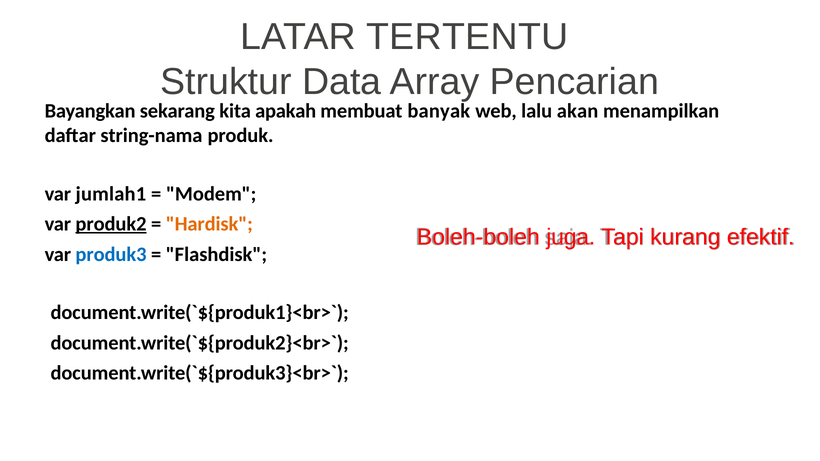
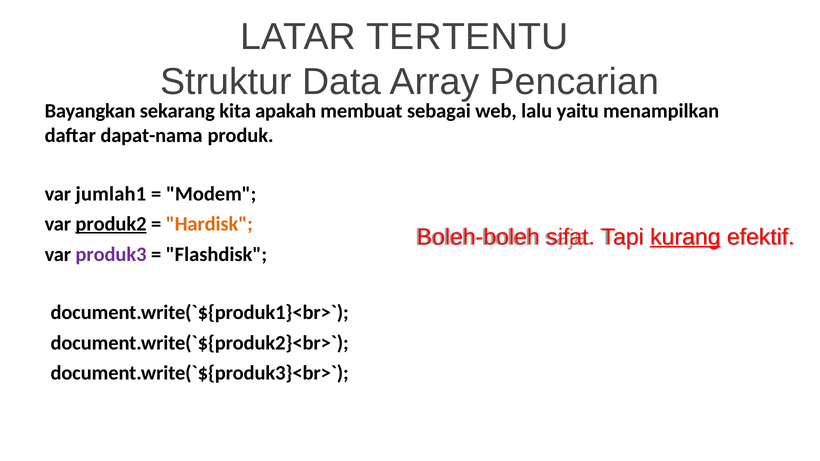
banyak: banyak -> sebagai (439, 111)
akan: akan -> yaitu (578, 111)
string-nama: string-nama -> dapat-nama (152, 136)
juga: juga -> sifat (571, 237)
kurang underline: none -> present (685, 237)
produk3 colour: blue -> purple (111, 254)
